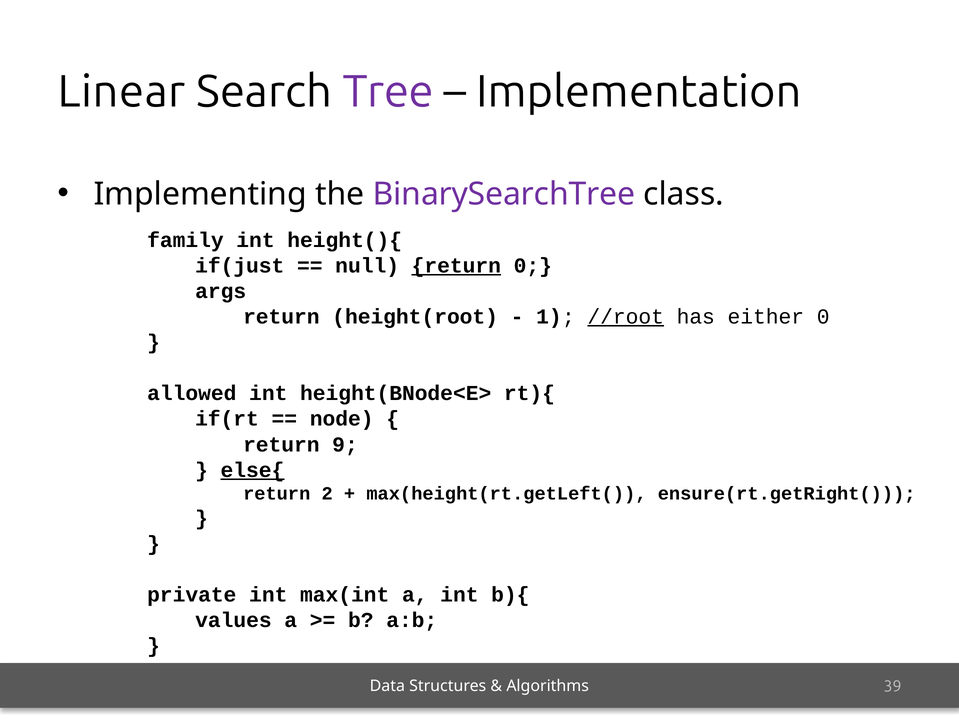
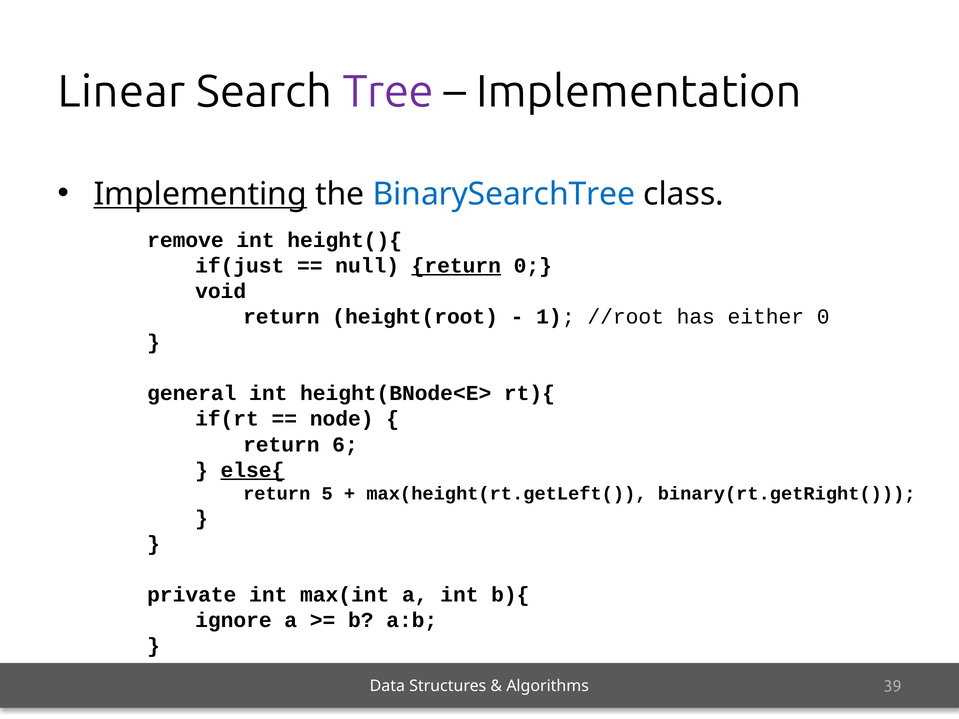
Implementing underline: none -> present (200, 194)
BinarySearchTree colour: purple -> blue (504, 194)
family: family -> remove (185, 240)
args: args -> void (221, 291)
//root underline: present -> none (626, 317)
allowed: allowed -> general (192, 394)
9: 9 -> 6 (345, 445)
2: 2 -> 5 (327, 494)
ensure(rt.getRight(: ensure(rt.getRight( -> binary(rt.getRight( (787, 494)
values: values -> ignore (233, 620)
